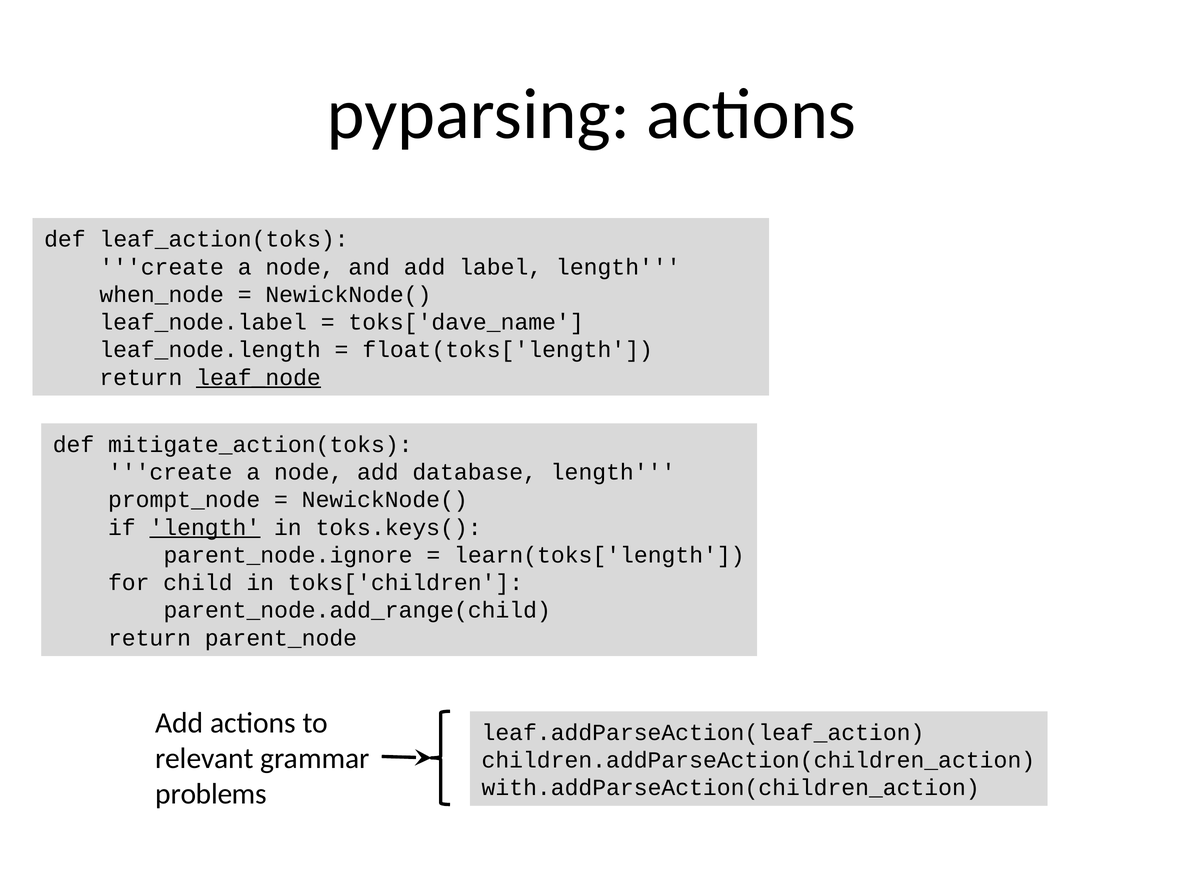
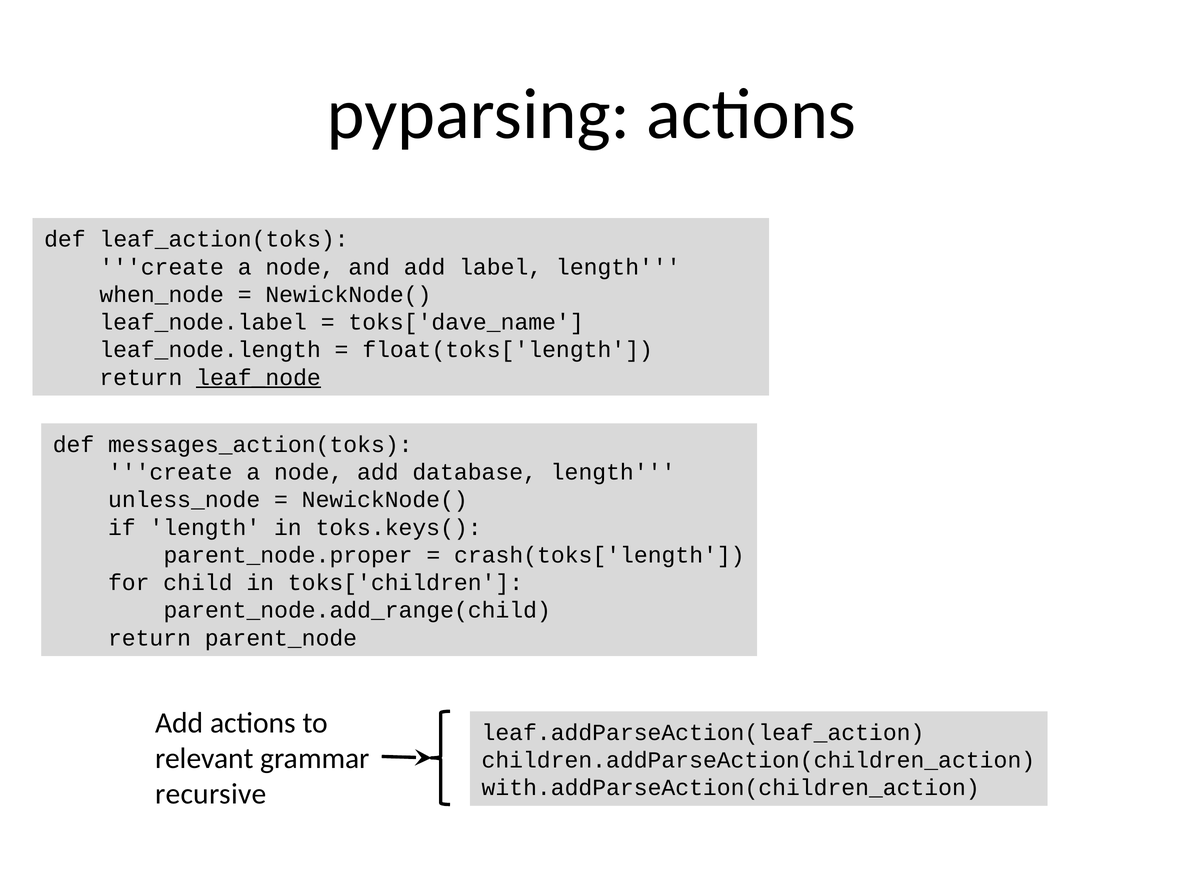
mitigate_action(toks: mitigate_action(toks -> messages_action(toks (260, 445)
prompt_node: prompt_node -> unless_node (184, 500)
length underline: present -> none (205, 527)
parent_node.ignore: parent_node.ignore -> parent_node.proper (288, 555)
learn(toks['length: learn(toks['length -> crash(toks['length (599, 555)
problems: problems -> recursive (211, 794)
